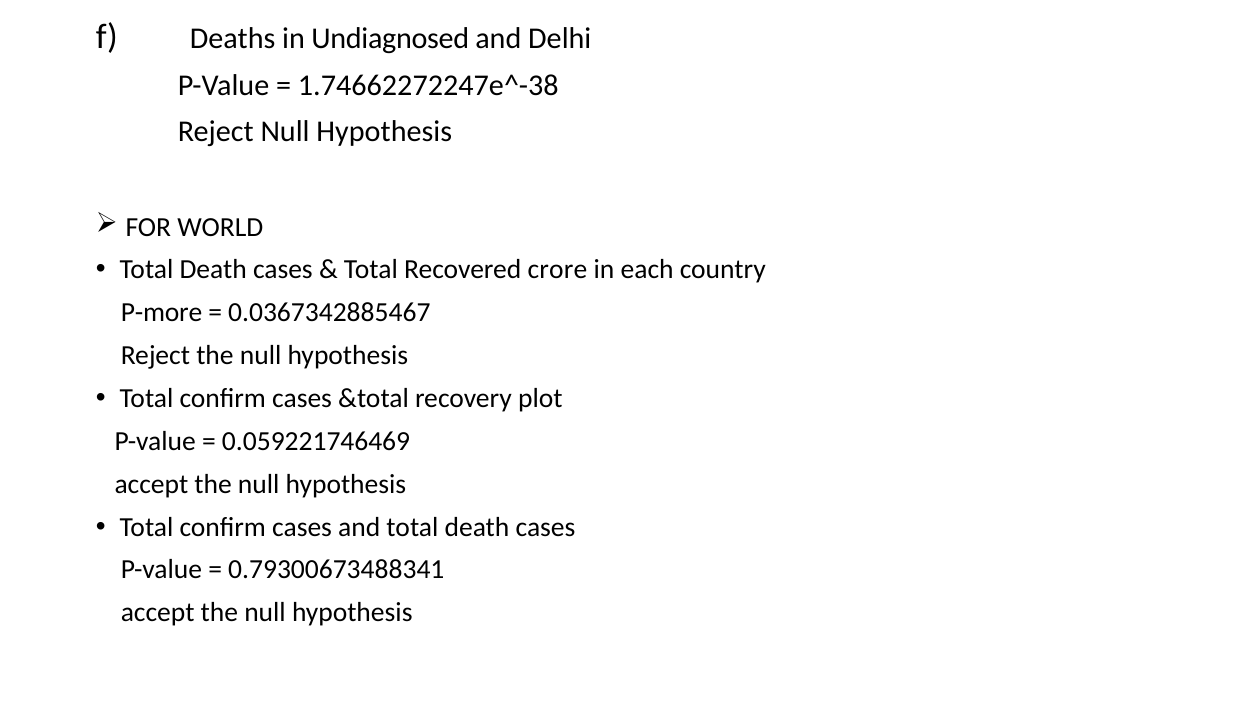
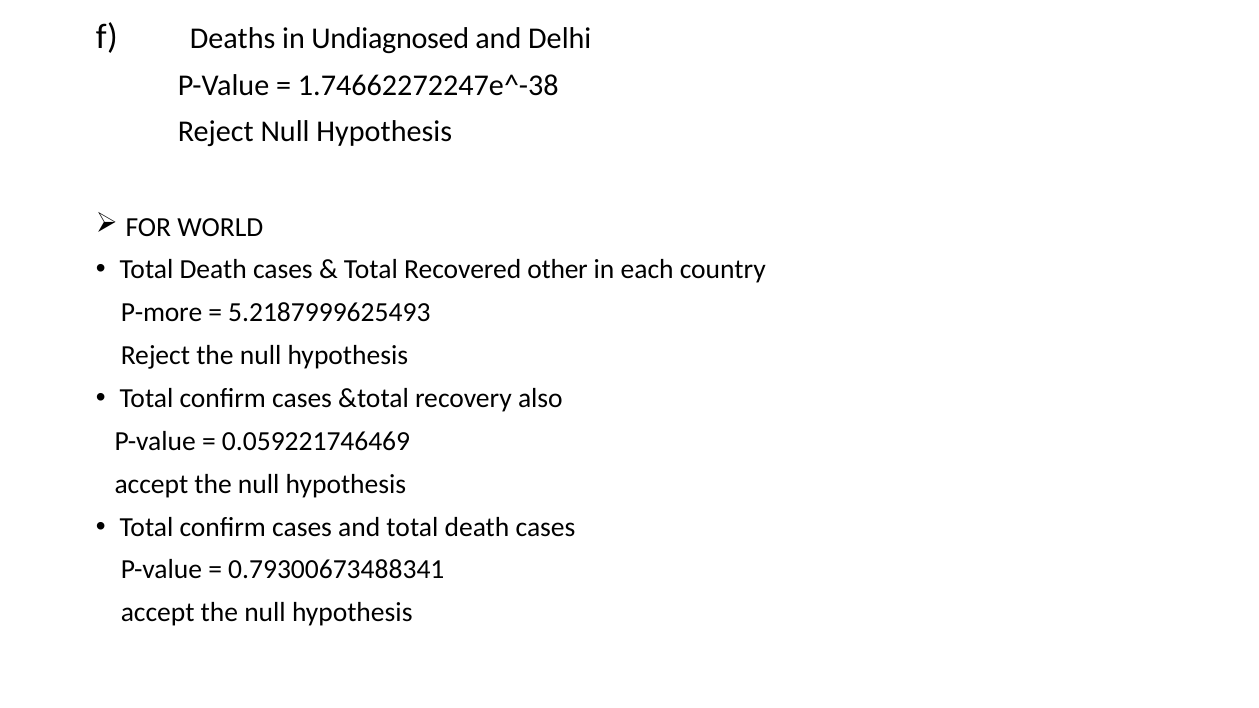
crore: crore -> other (558, 270)
0.0367342885467: 0.0367342885467 -> 5.2187999625493 (329, 313)
plot: plot -> also (540, 399)
